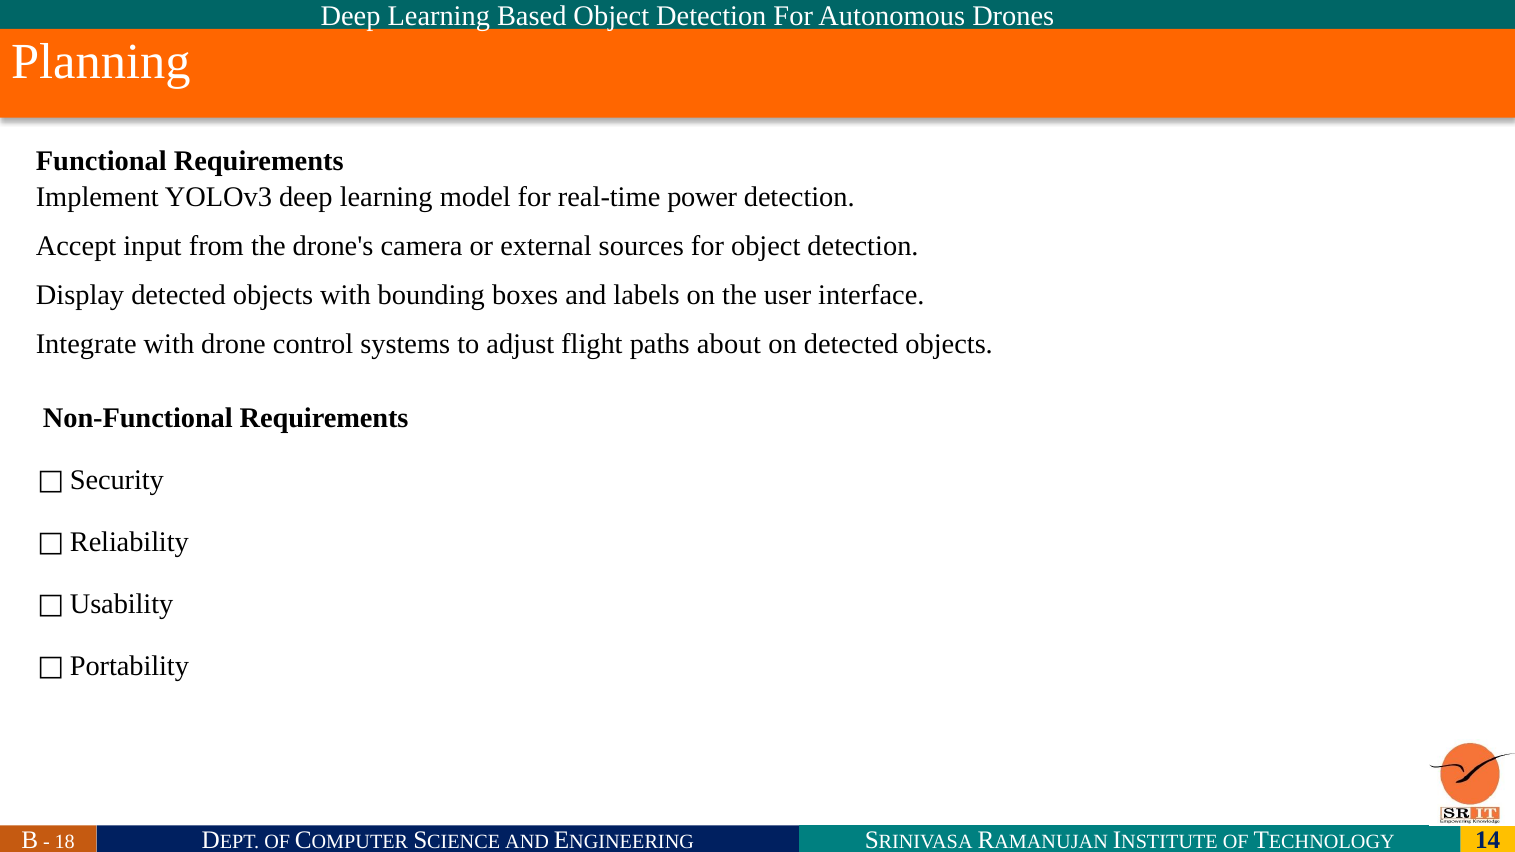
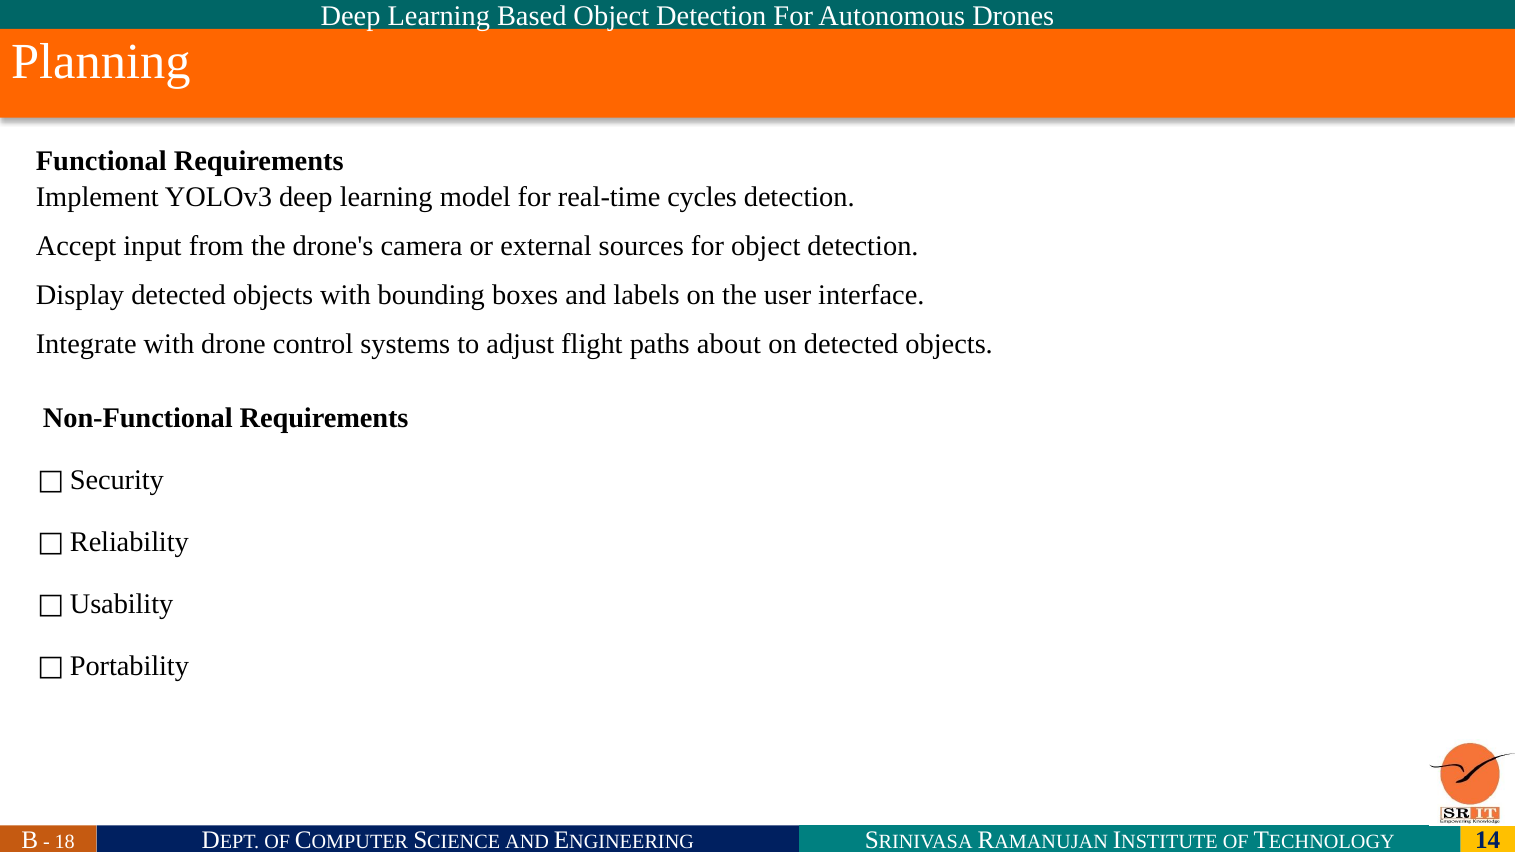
power: power -> cycles (702, 197)
